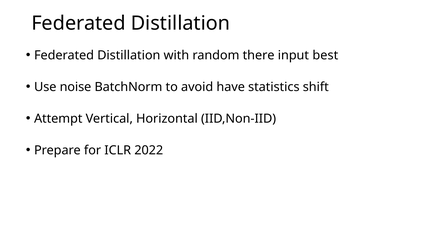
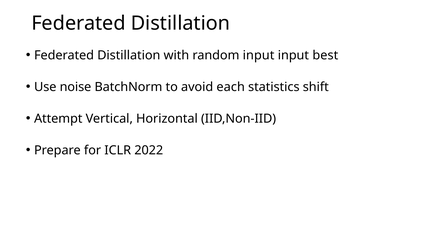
random there: there -> input (259, 55)
have: have -> each (231, 87)
